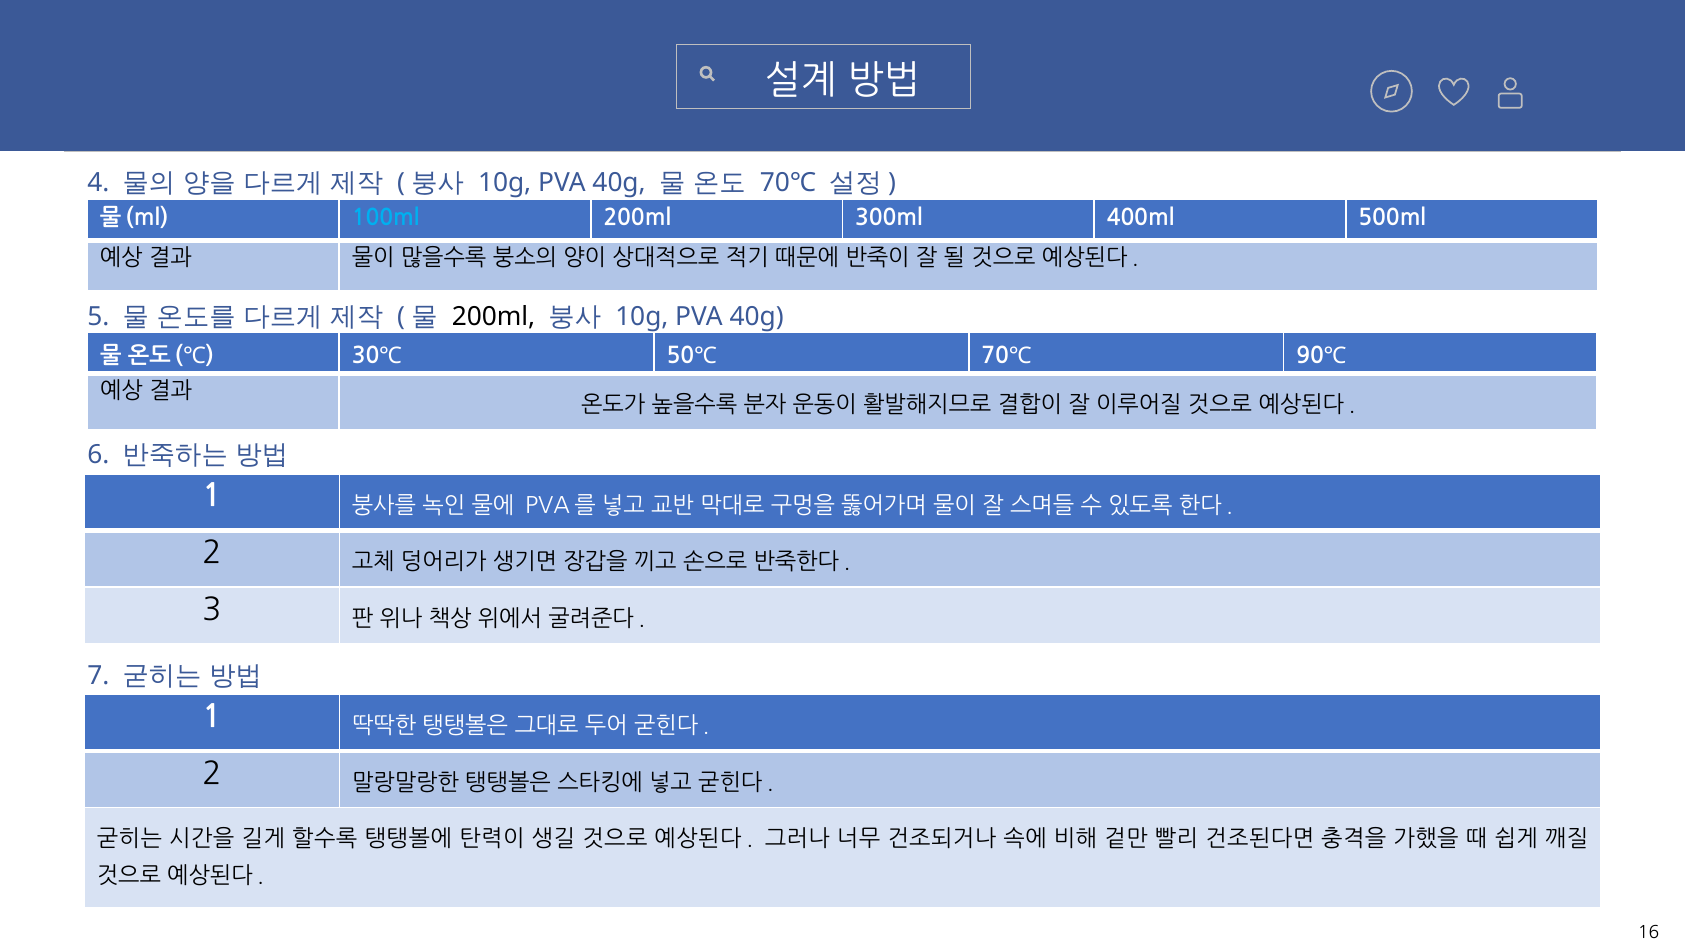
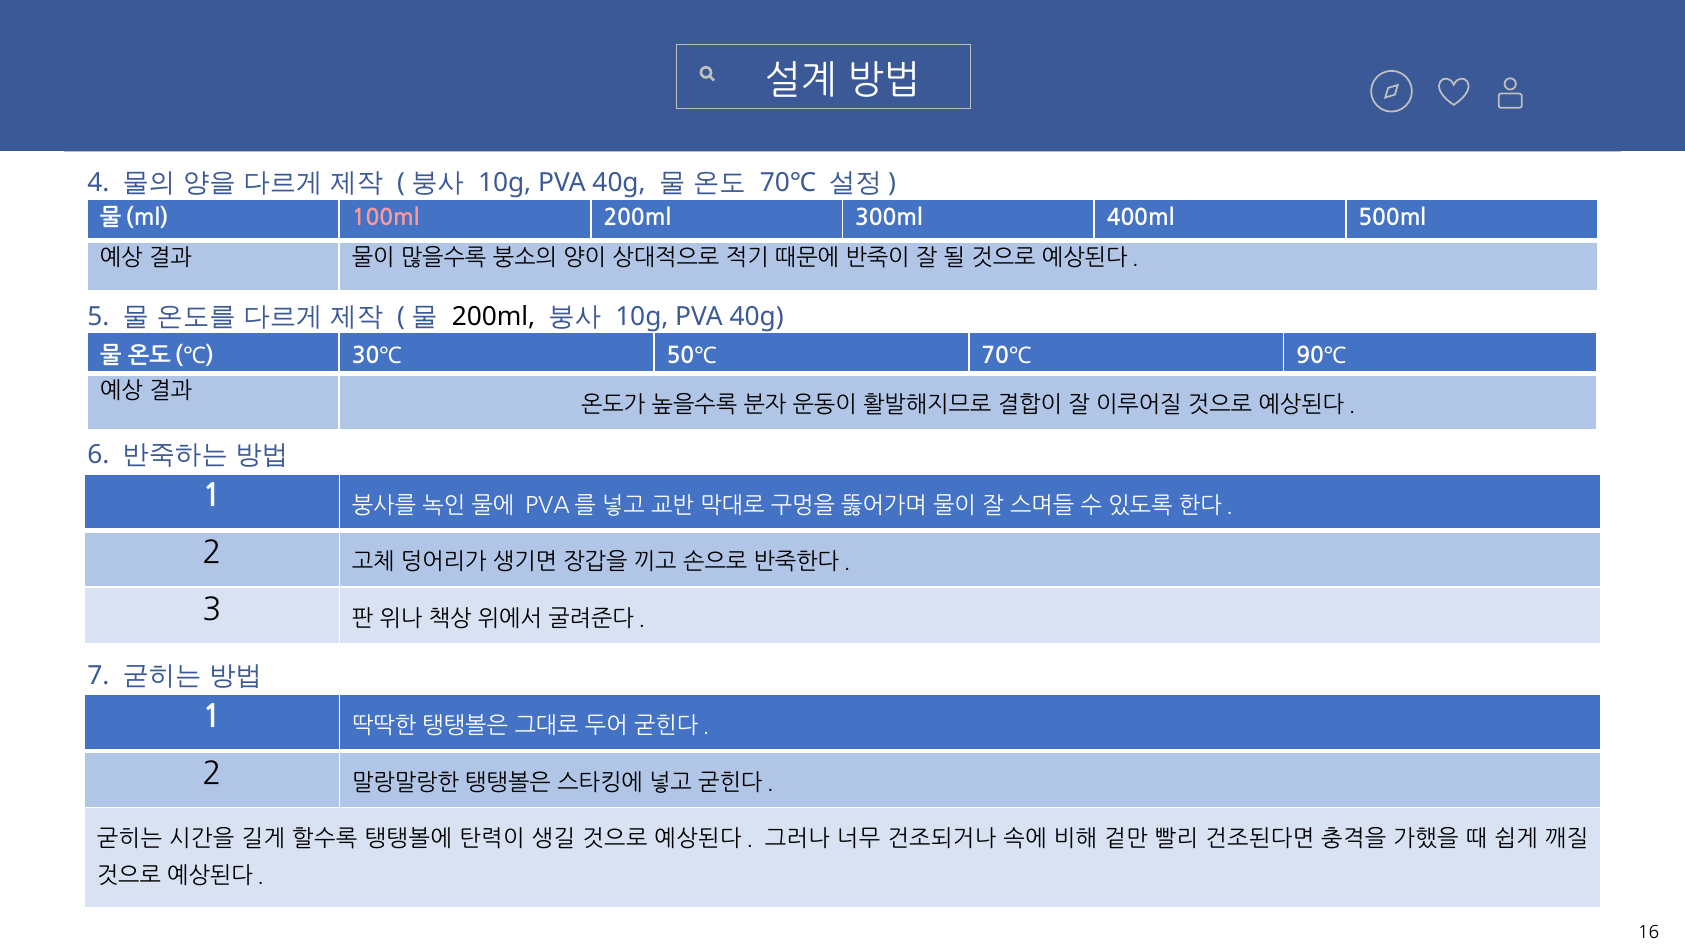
100ml colour: light blue -> pink (386, 217)
